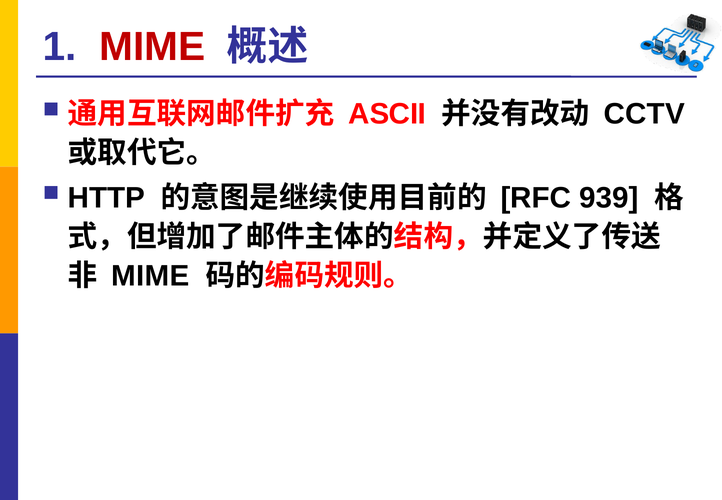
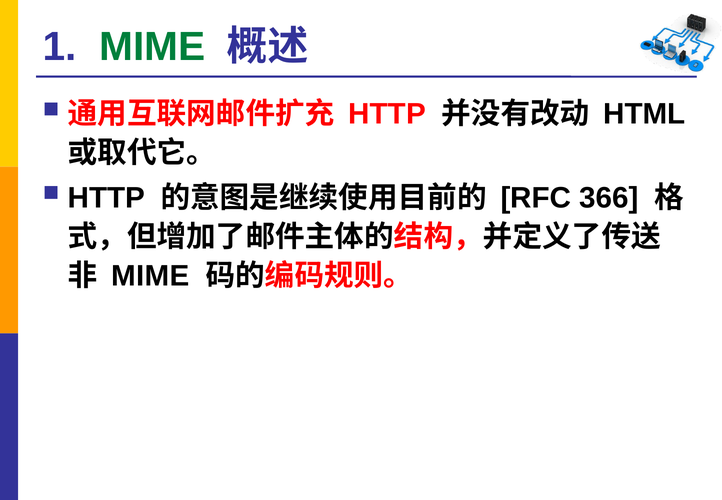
MIME colour: red -> green (152, 47)
ASCII: ASCII -> HTTP (387, 114)
CCTV: CCTV -> HTML (644, 114)
939: 939 -> 366 (609, 198)
